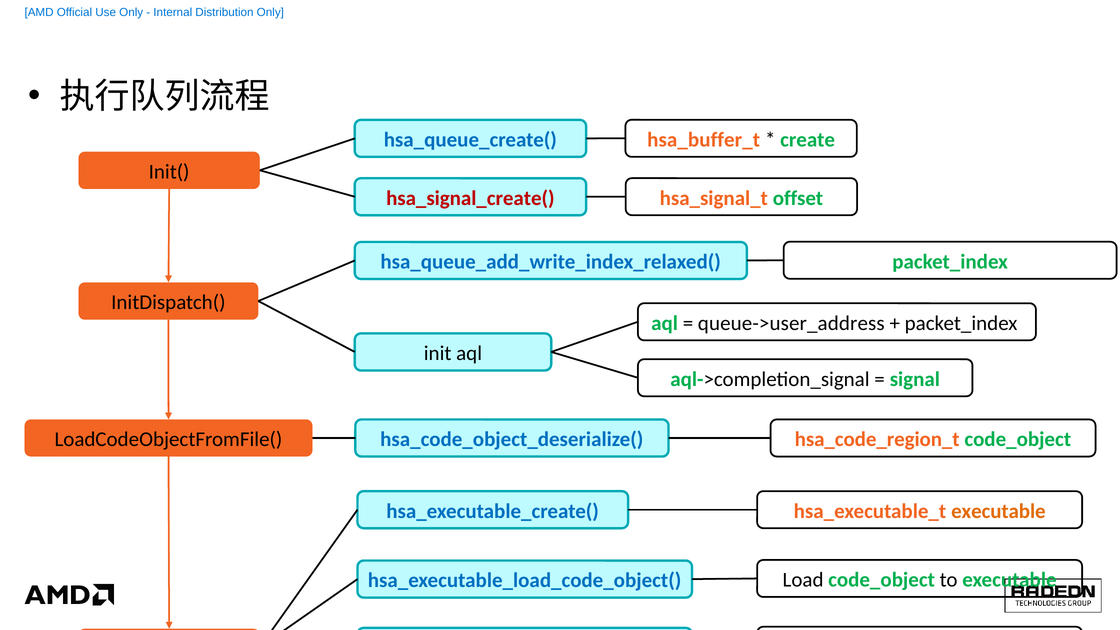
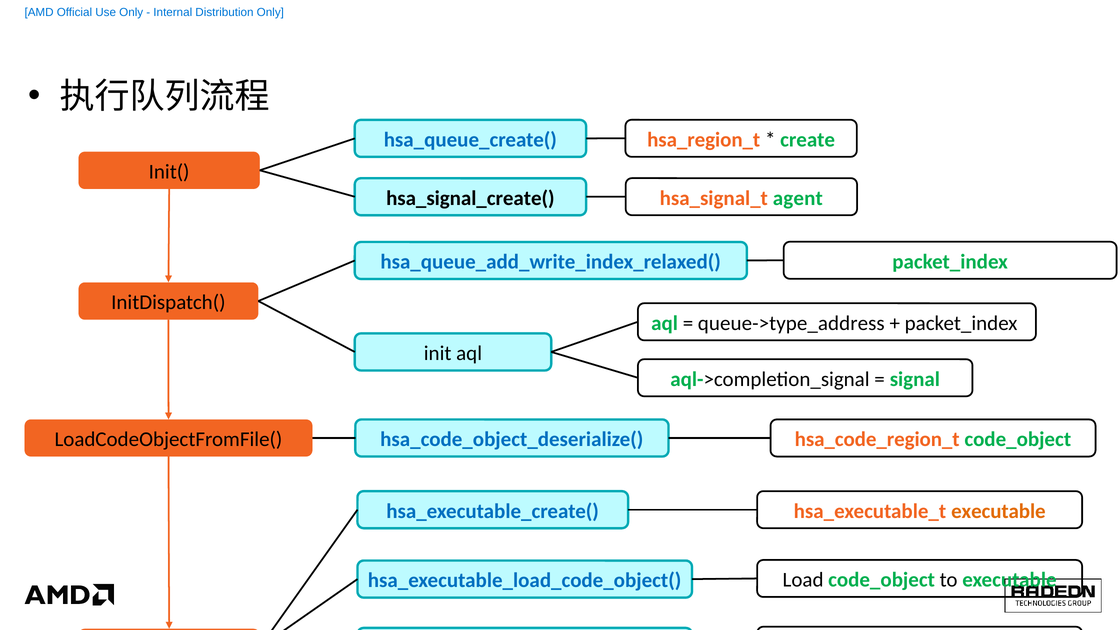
hsa_buffer_t: hsa_buffer_t -> hsa_region_t (704, 140)
hsa_signal_create( colour: red -> black (470, 198)
offset: offset -> agent (798, 198)
queue->user_address: queue->user_address -> queue->type_address (791, 323)
